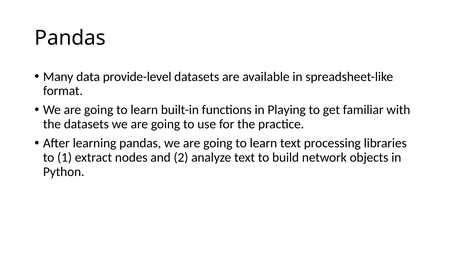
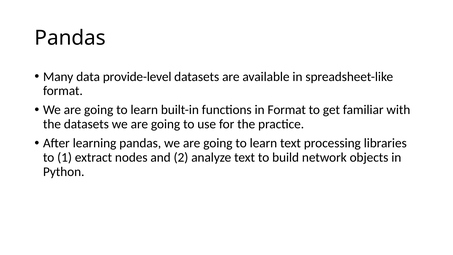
in Playing: Playing -> Format (287, 110)
